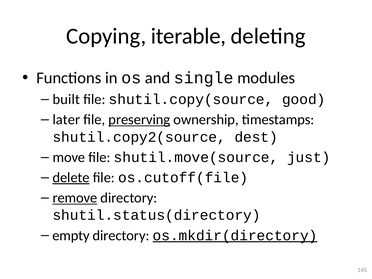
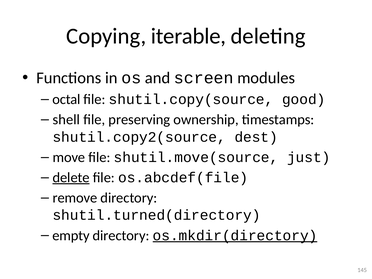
single: single -> screen (204, 78)
built: built -> octal (66, 99)
later: later -> shell (66, 120)
preserving underline: present -> none (139, 120)
os.cutoff(file: os.cutoff(file -> os.abcdef(file (183, 178)
remove underline: present -> none (75, 198)
shutil.status(directory: shutil.status(directory -> shutil.turned(directory (157, 215)
